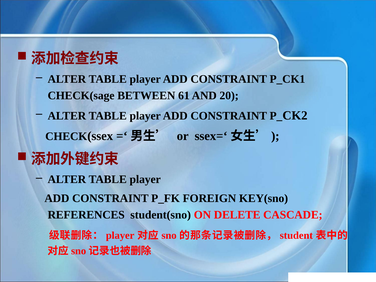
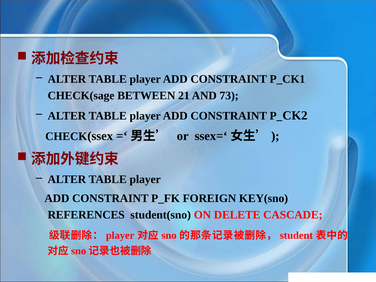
61: 61 -> 21 (184, 96)
20: 20 -> 73 (229, 96)
